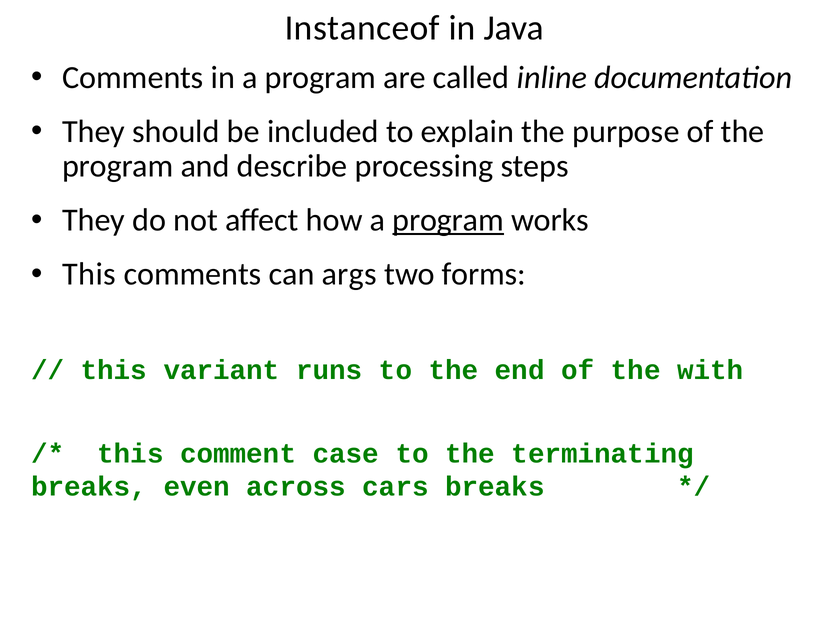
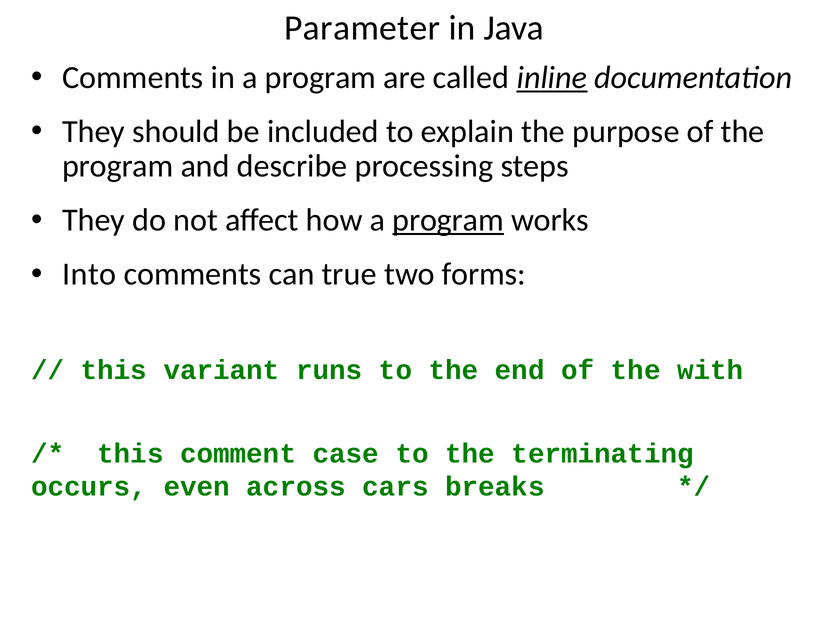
Instanceof: Instanceof -> Parameter (362, 28)
inline underline: none -> present (552, 77)
This: This -> Into (89, 274)
args: args -> true (349, 274)
breaks: breaks -> occurs (89, 487)
